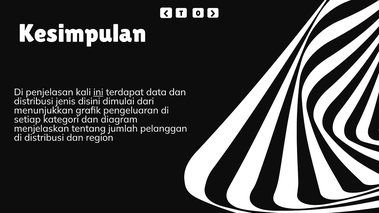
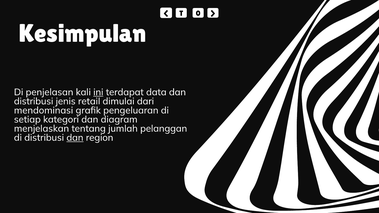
disini: disini -> retail (89, 101)
menunjukkan: menunjukkan -> mendominasi (44, 110)
dan underline: none -> present (75, 138)
